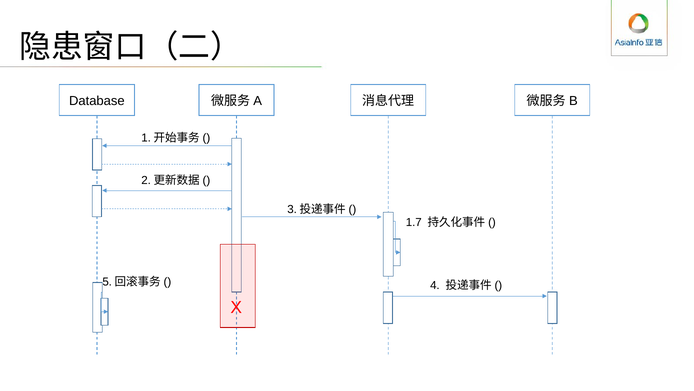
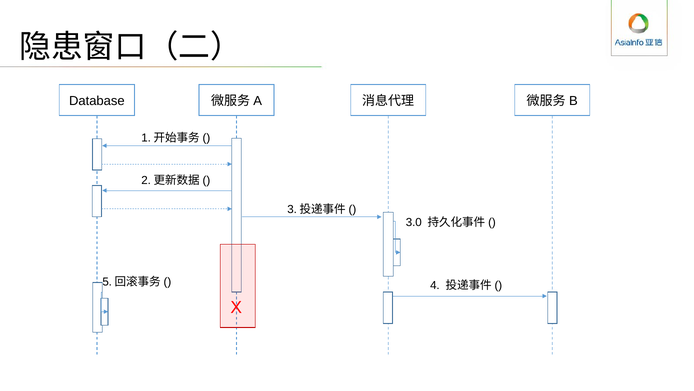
1.7: 1.7 -> 3.0 (414, 222)
